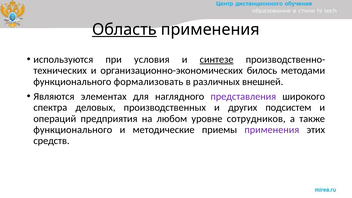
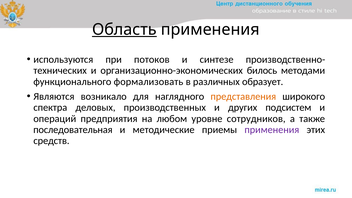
условия: условия -> потоков (152, 60)
синтезе underline: present -> none (217, 60)
внешней: внешней -> образует (263, 82)
элементах: элементах -> возникало (104, 96)
представления colour: purple -> orange (243, 96)
функционального: функционального -> последовательная (73, 130)
